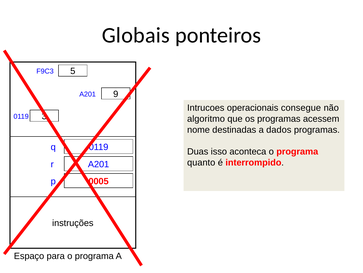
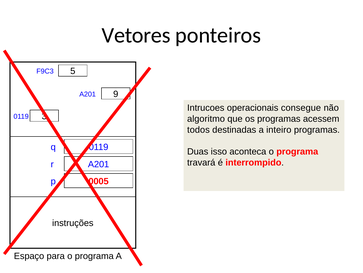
Globais: Globais -> Vetores (136, 35)
nome: nome -> todos (198, 129)
dados: dados -> inteiro (279, 129)
quanto: quanto -> travará (201, 162)
